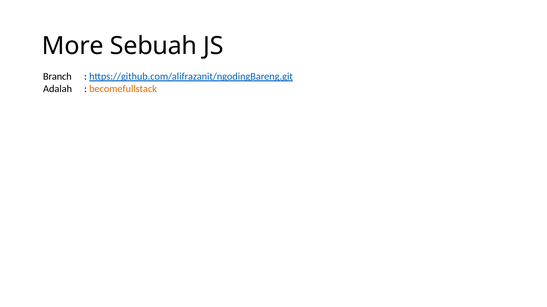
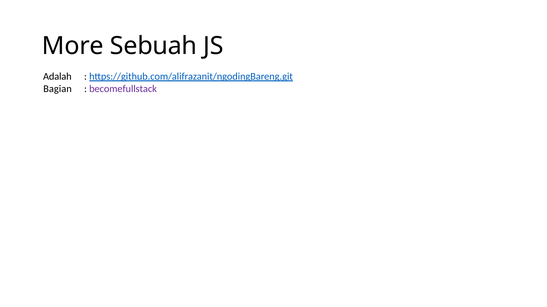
Branch: Branch -> Adalah (57, 77)
Adalah: Adalah -> Bagian (58, 89)
becomefullstack colour: orange -> purple (123, 89)
